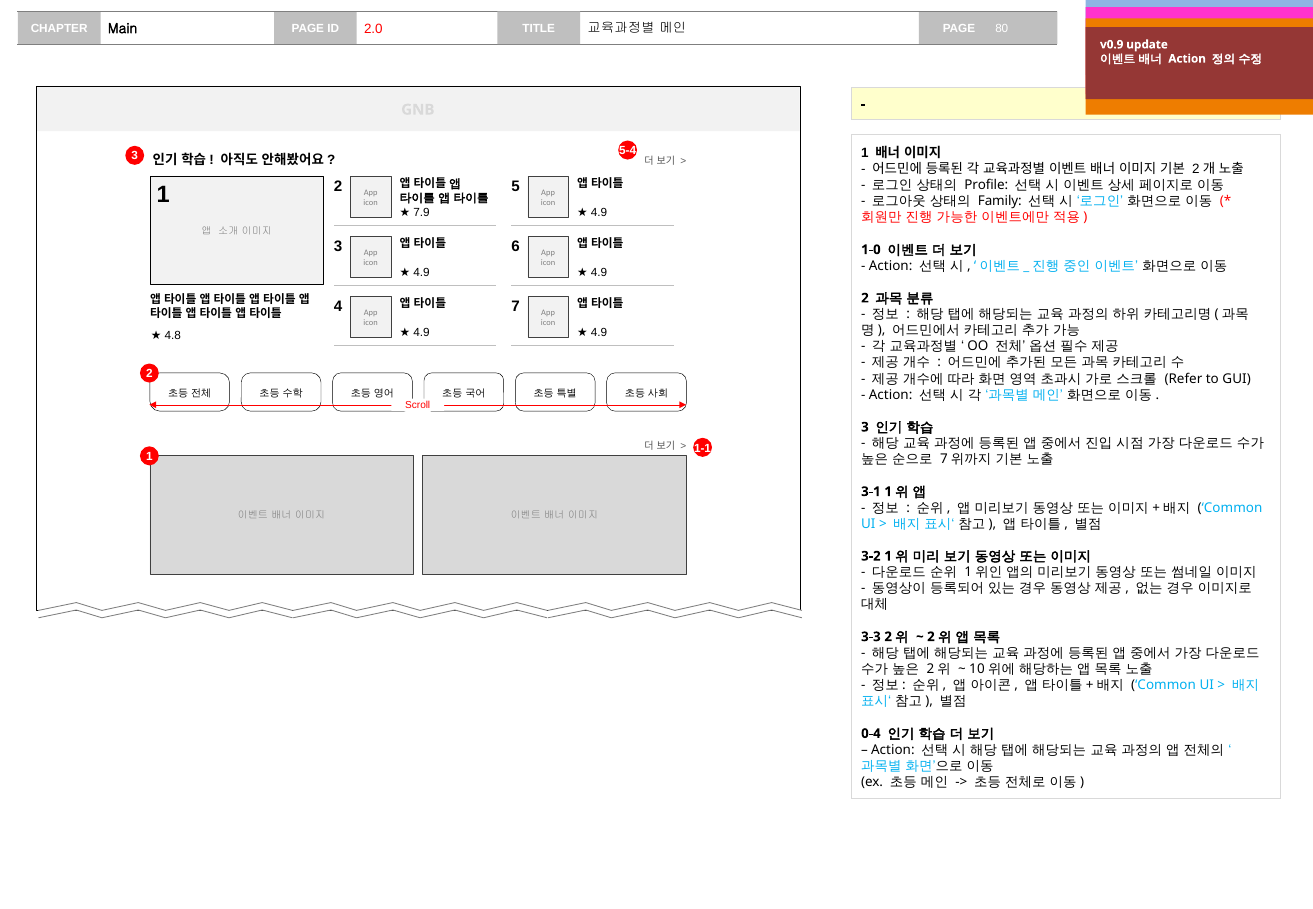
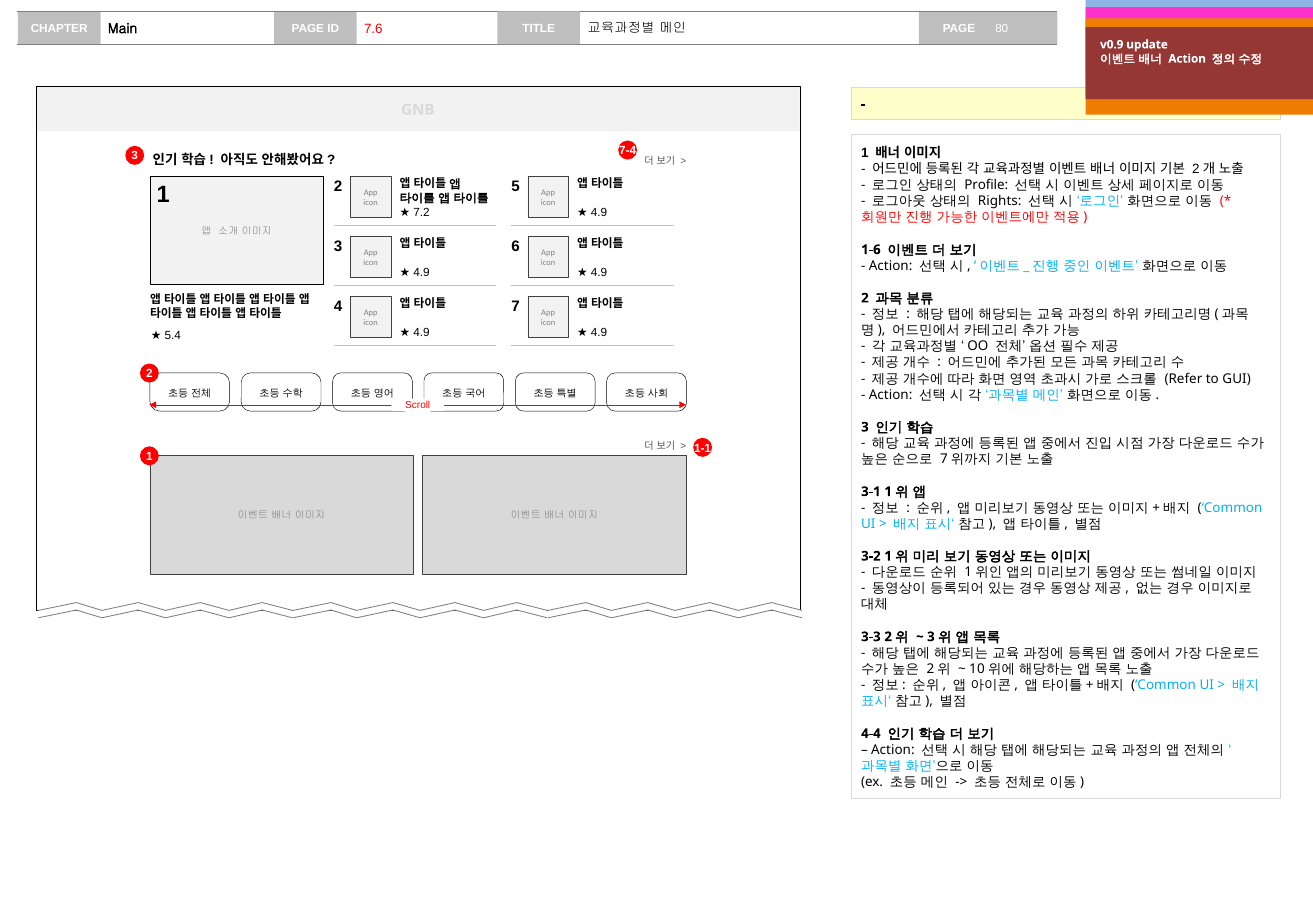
2.0: 2.0 -> 7.6 (373, 29)
5-4: 5-4 -> 7-4 (628, 151)
Family: Family -> Rights (1000, 201)
7.9: 7.9 -> 7.2 (422, 213)
1-0: 1-0 -> 1-6 (871, 250)
4.8: 4.8 -> 5.4 (173, 336)
2: 2 -> 3 (931, 637)
0-4: 0-4 -> 4-4 (871, 733)
